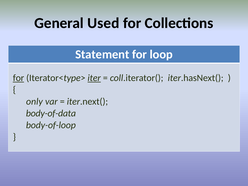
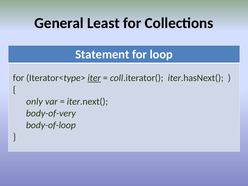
Used: Used -> Least (103, 23)
for underline: present -> none (19, 78)
body-of-data: body-of-data -> body-of-very (51, 113)
